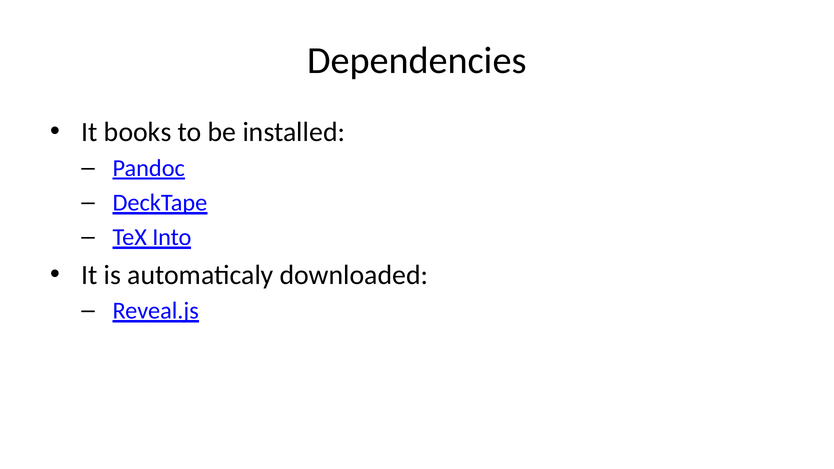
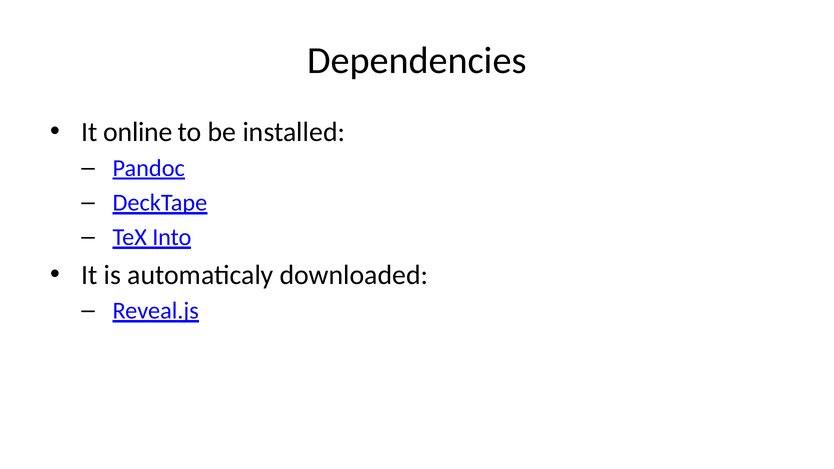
books: books -> online (138, 132)
